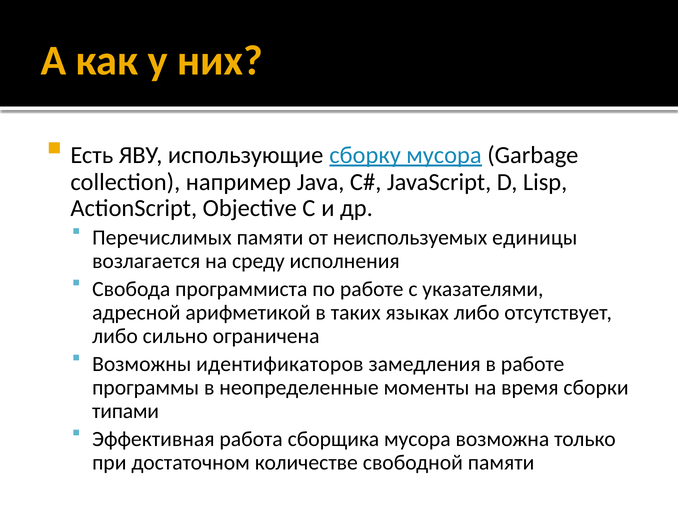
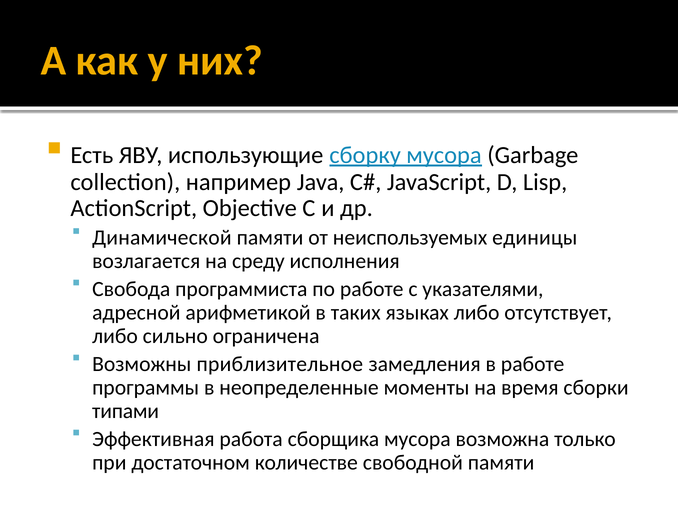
Перечислимых: Перечислимых -> Динамической (162, 237)
идентификаторов: идентификаторов -> приблизительное (280, 364)
